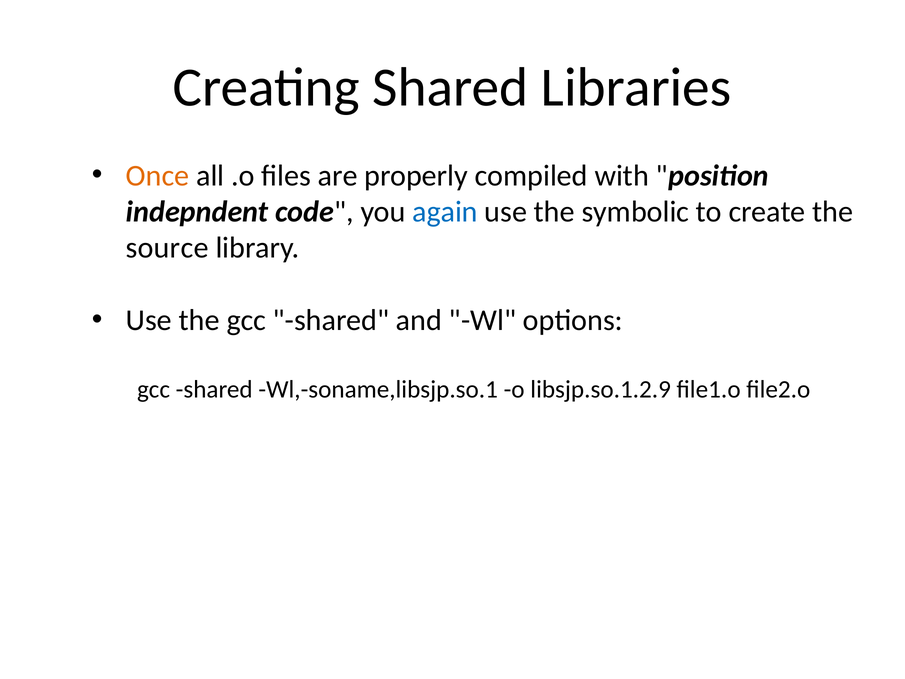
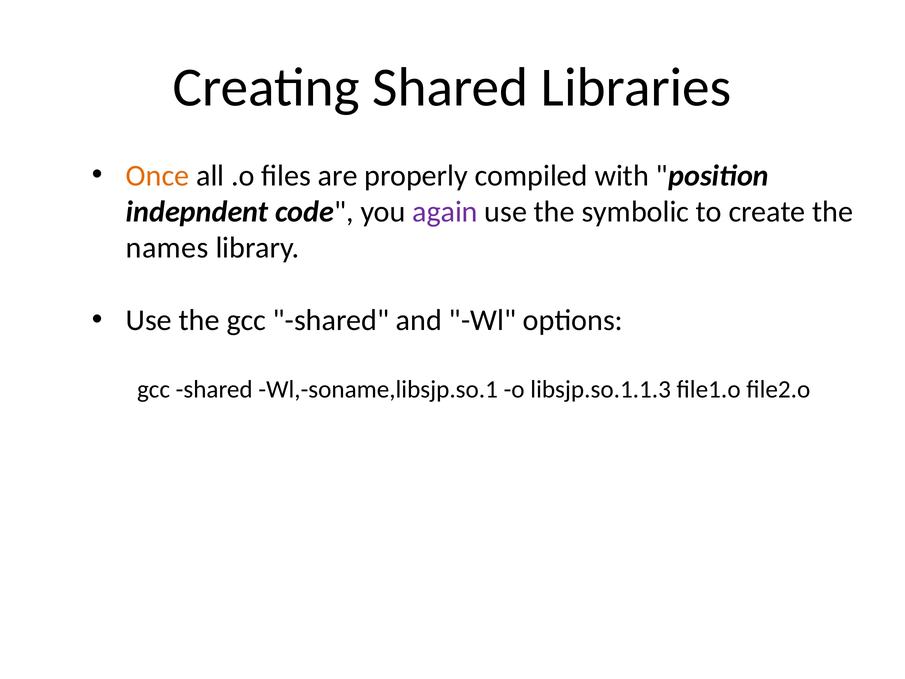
again colour: blue -> purple (445, 212)
source: source -> names (167, 248)
libsjp.so.1.2.9: libsjp.so.1.2.9 -> libsjp.so.1.1.3 (601, 389)
